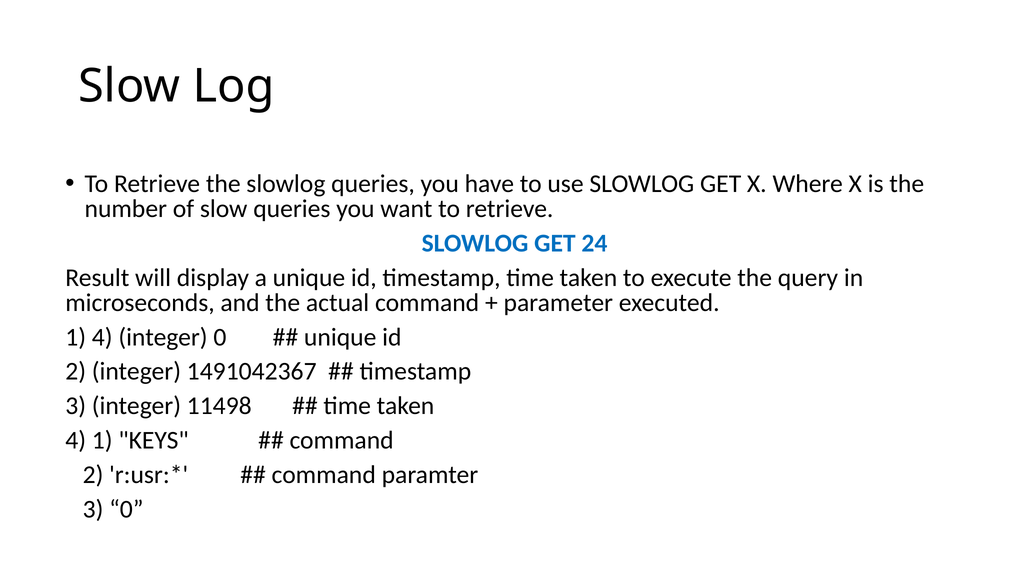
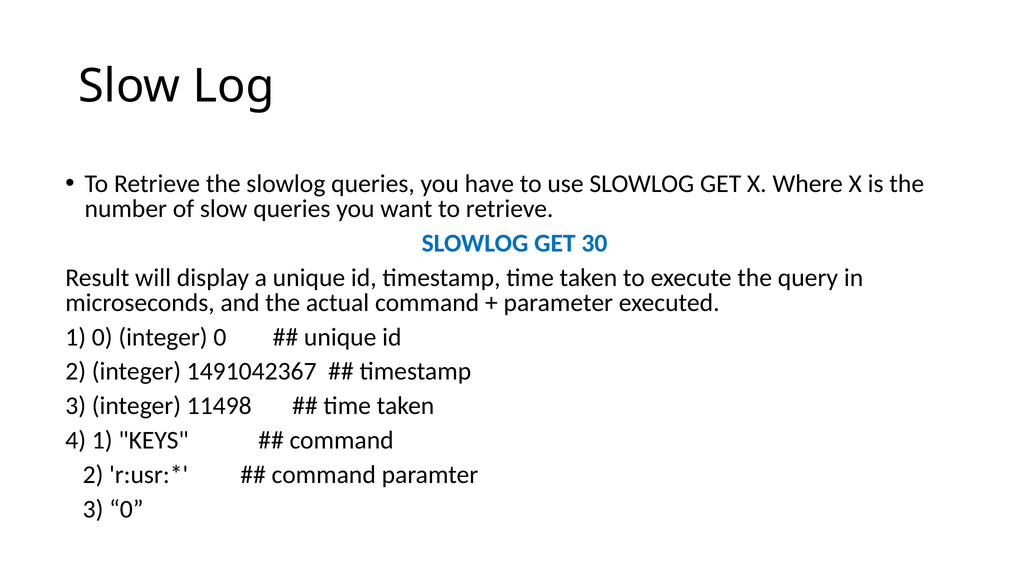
24: 24 -> 30 (594, 243)
1 4: 4 -> 0 (102, 337)
